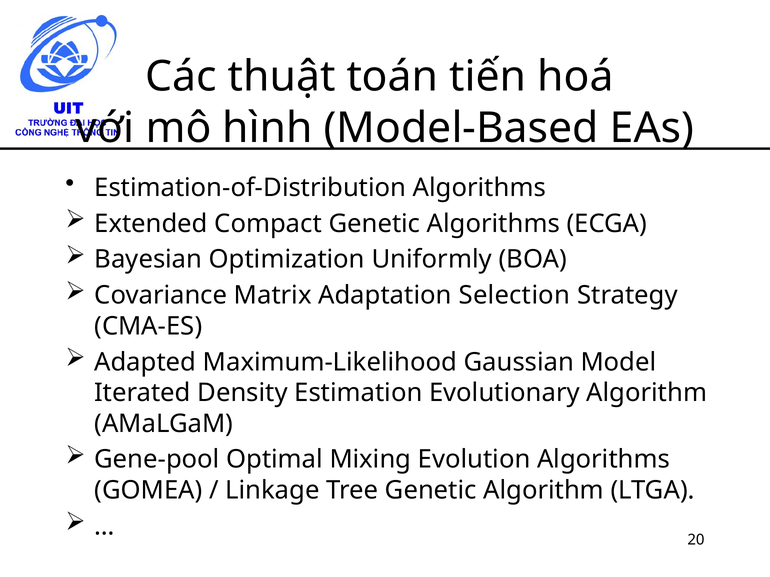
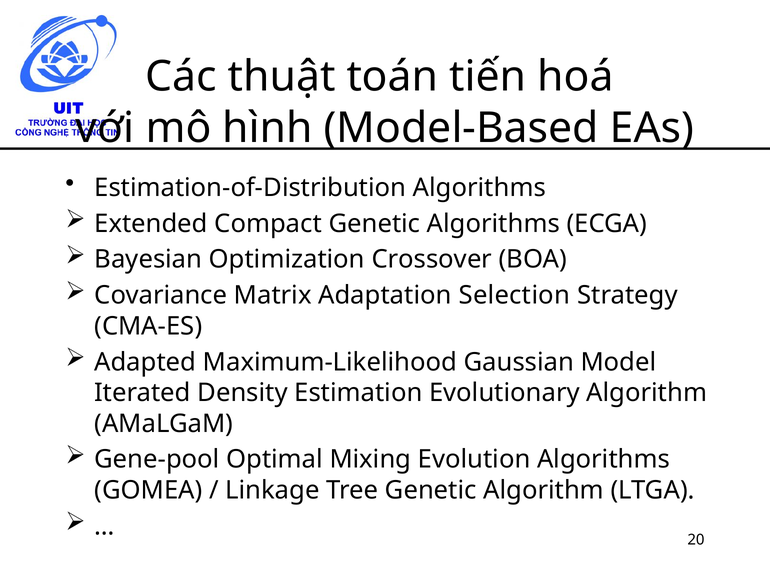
Uniformly: Uniformly -> Crossover (432, 260)
